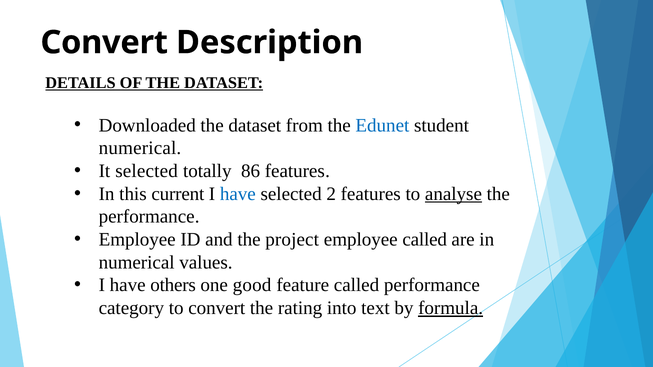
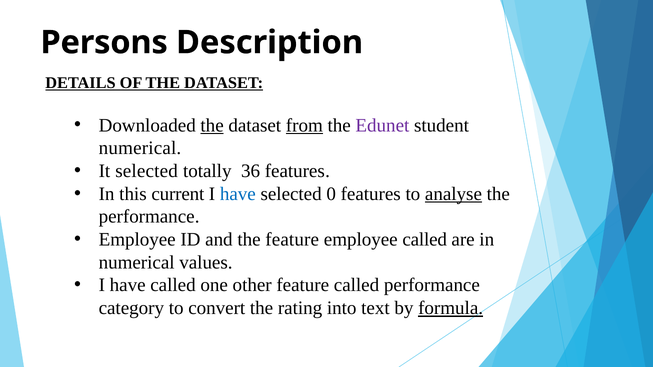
Convert: Convert -> Persons (104, 43)
the underline: none -> present (212, 125)
from underline: none -> present (304, 125)
Edunet colour: blue -> purple (382, 125)
86: 86 -> 36 (251, 171)
2: 2 -> 0 (331, 194)
the project: project -> feature (292, 240)
have others: others -> called (173, 285)
good: good -> other (252, 285)
